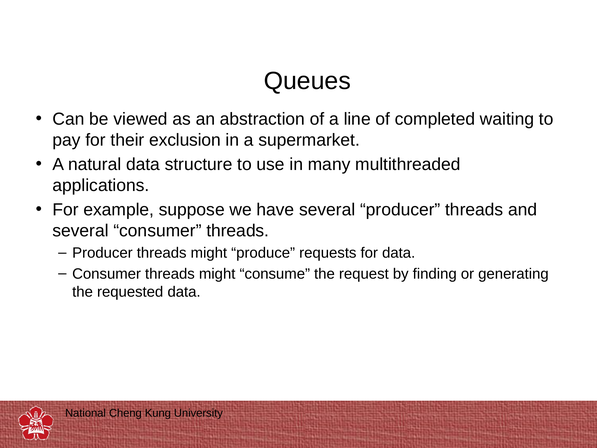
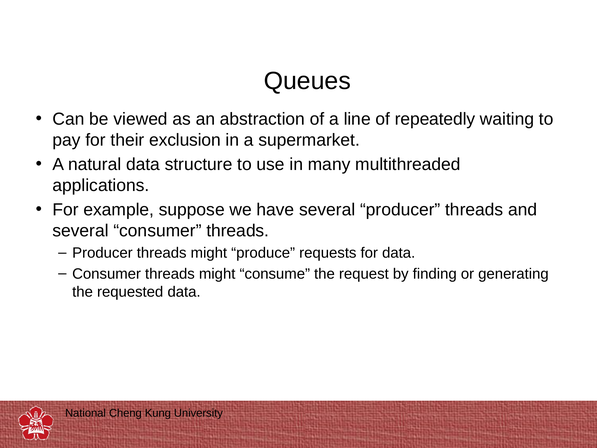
completed: completed -> repeatedly (435, 119)
